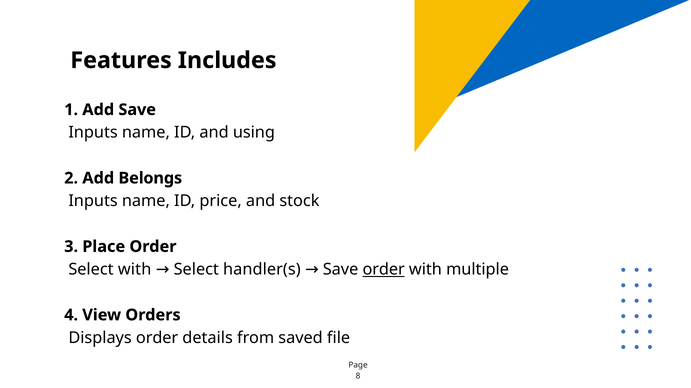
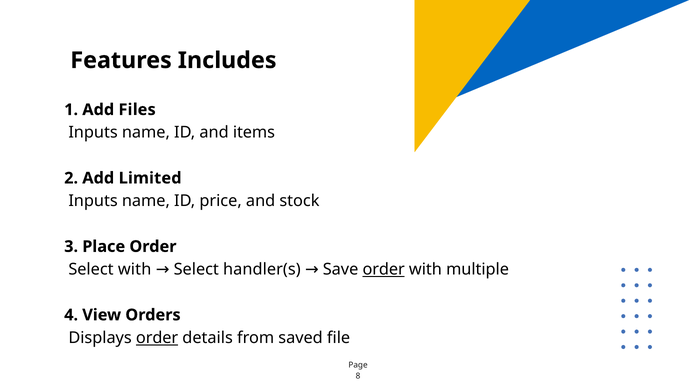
Add Save: Save -> Files (137, 110)
using: using -> items (254, 133)
Belongs: Belongs -> Limited (150, 178)
order underline: none -> present (157, 338)
